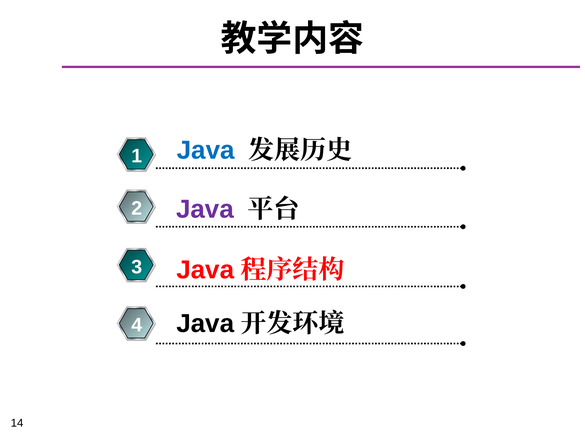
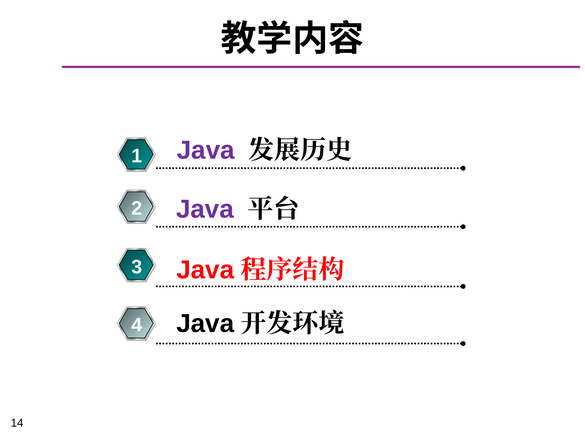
Java colour: blue -> purple (206, 150)
